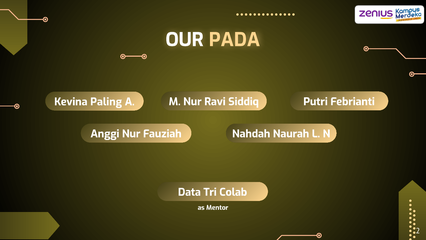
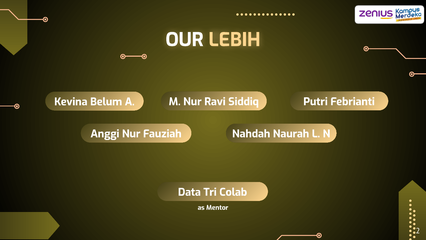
PADA: PADA -> LEBIH (234, 40)
Paling: Paling -> Belum (106, 102)
